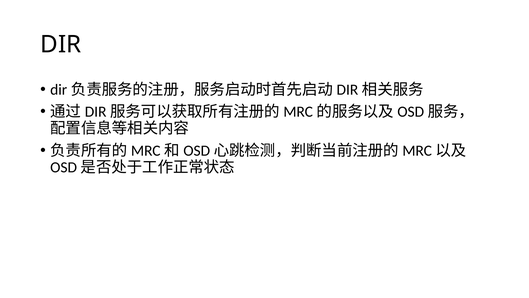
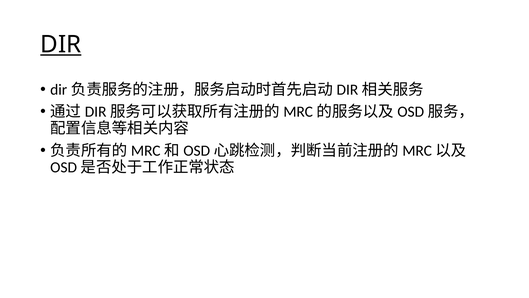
DIR underline: none -> present (61, 44)
